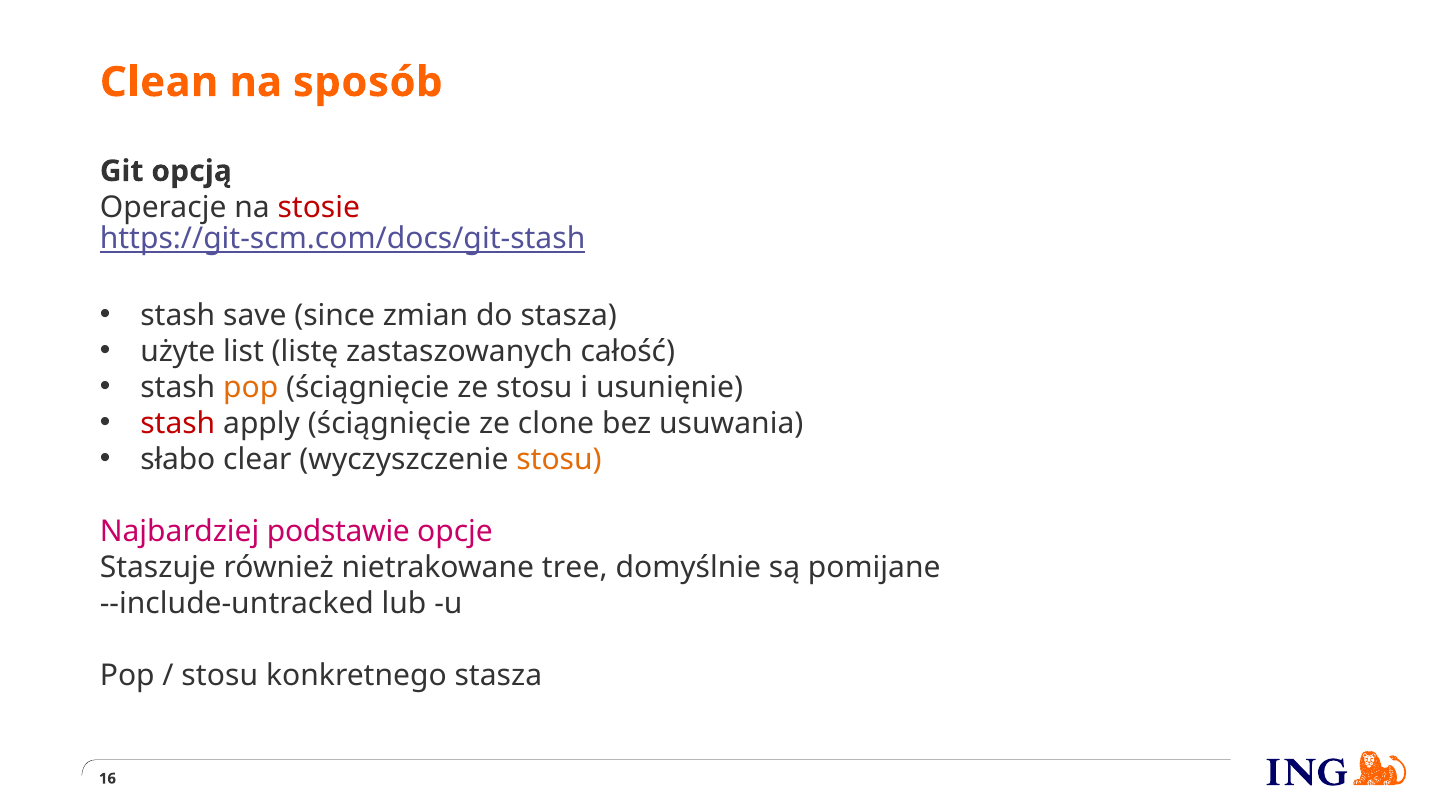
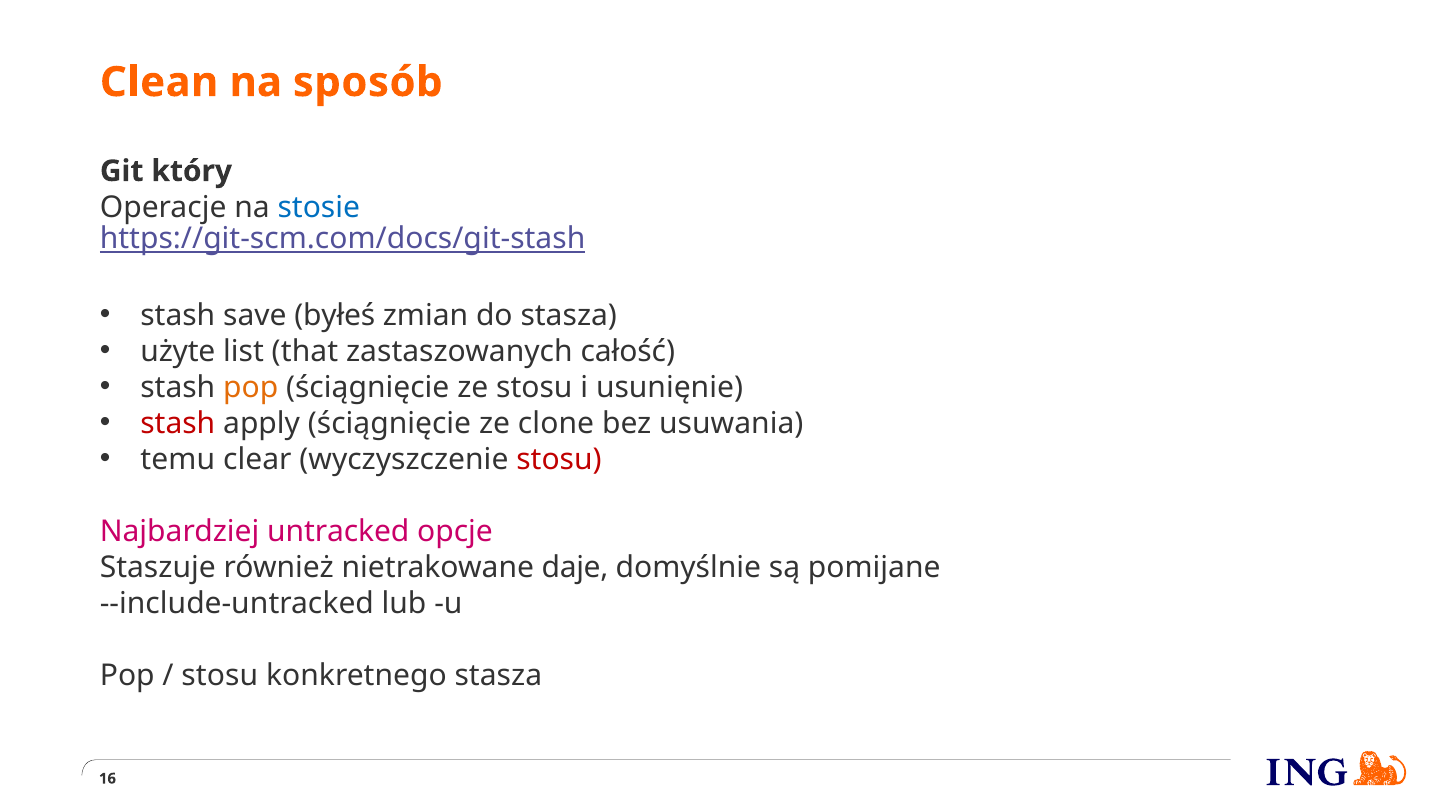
opcją: opcją -> który (192, 171)
stosie colour: red -> blue (319, 207)
since: since -> byłeś (335, 315)
listę: listę -> that (305, 351)
słabo: słabo -> temu (178, 459)
stosu colour: orange -> red (559, 459)
podstawie: podstawie -> untracked (338, 531)
tree: tree -> daje (575, 567)
